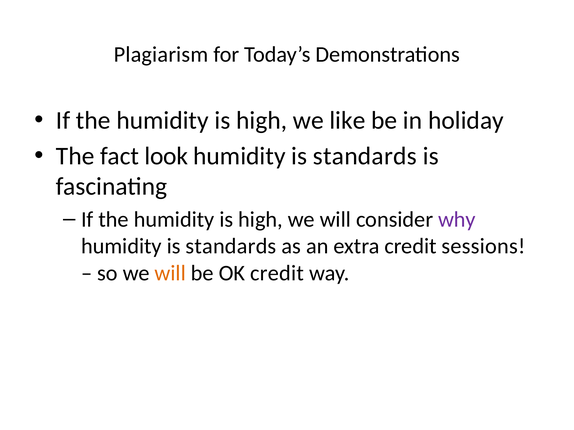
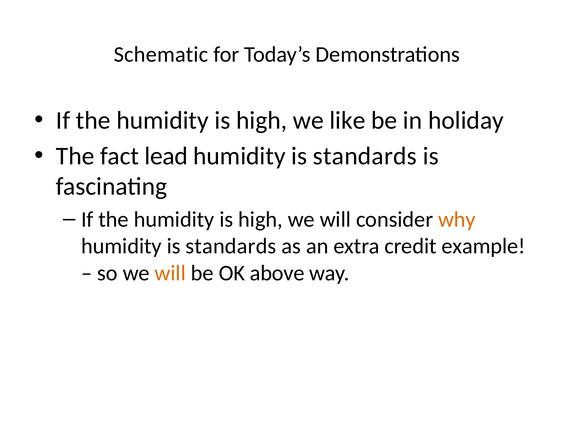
Plagiarism: Plagiarism -> Schematic (161, 55)
look: look -> lead (166, 156)
why colour: purple -> orange (457, 220)
sessions: sessions -> example (484, 247)
OK credit: credit -> above (277, 273)
